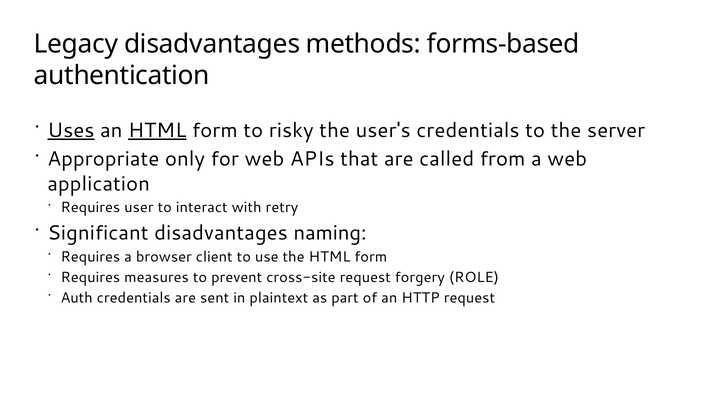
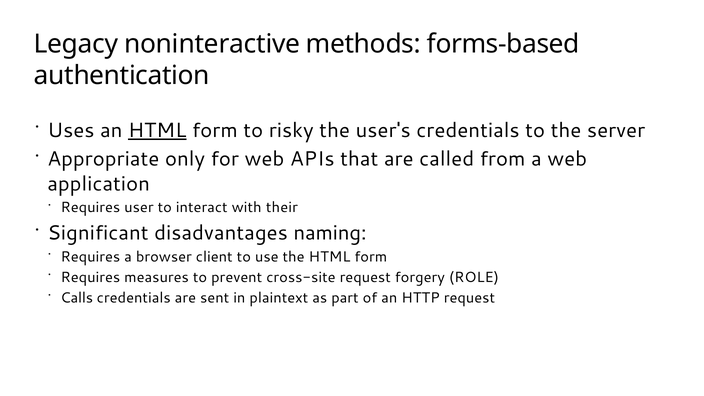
Legacy disadvantages: disadvantages -> noninteractive (212, 44)
Uses underline: present -> none (71, 130)
retry: retry -> their (282, 207)
Auth: Auth -> Calls (77, 298)
